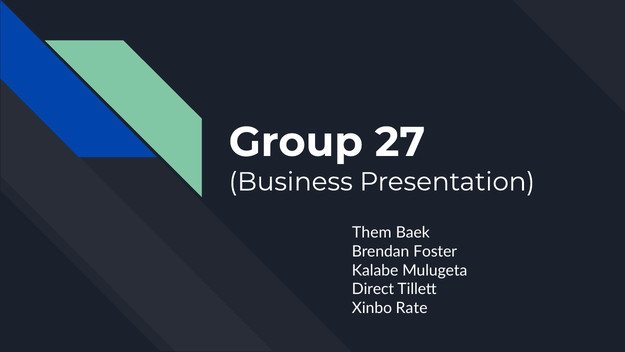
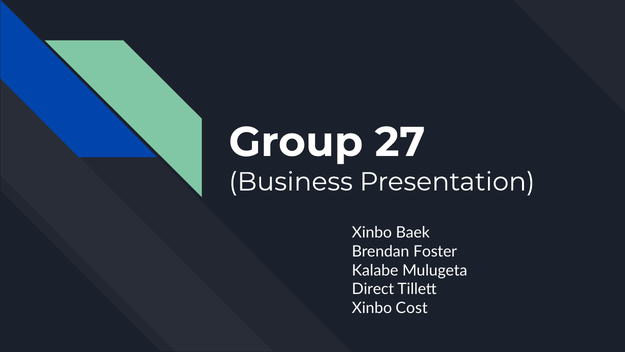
Them: Them -> Xinbo (372, 233)
Rate: Rate -> Cost (412, 308)
